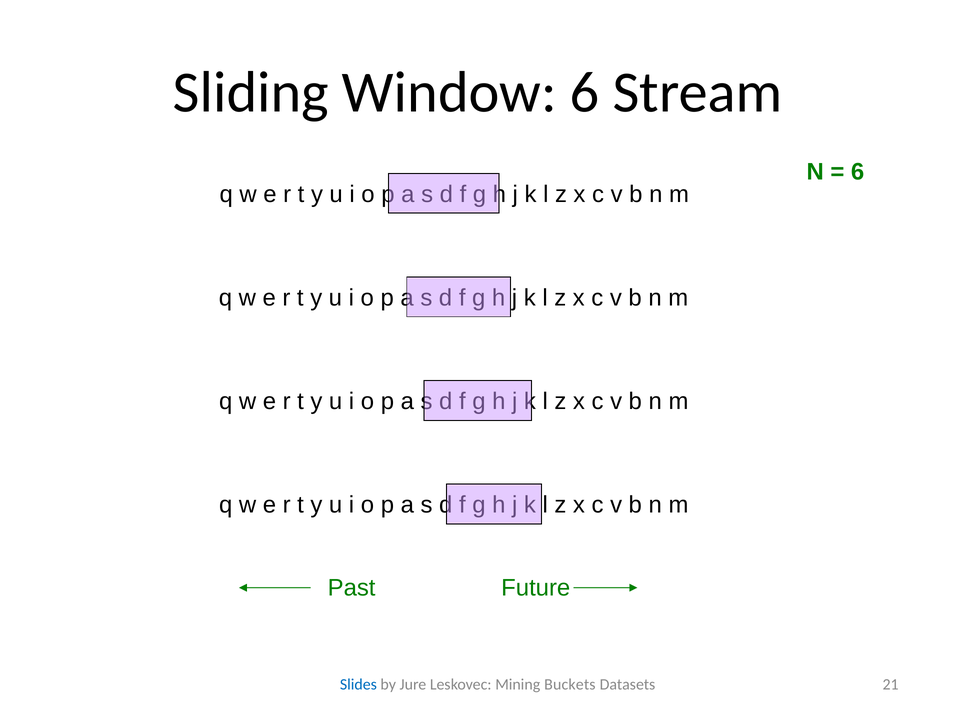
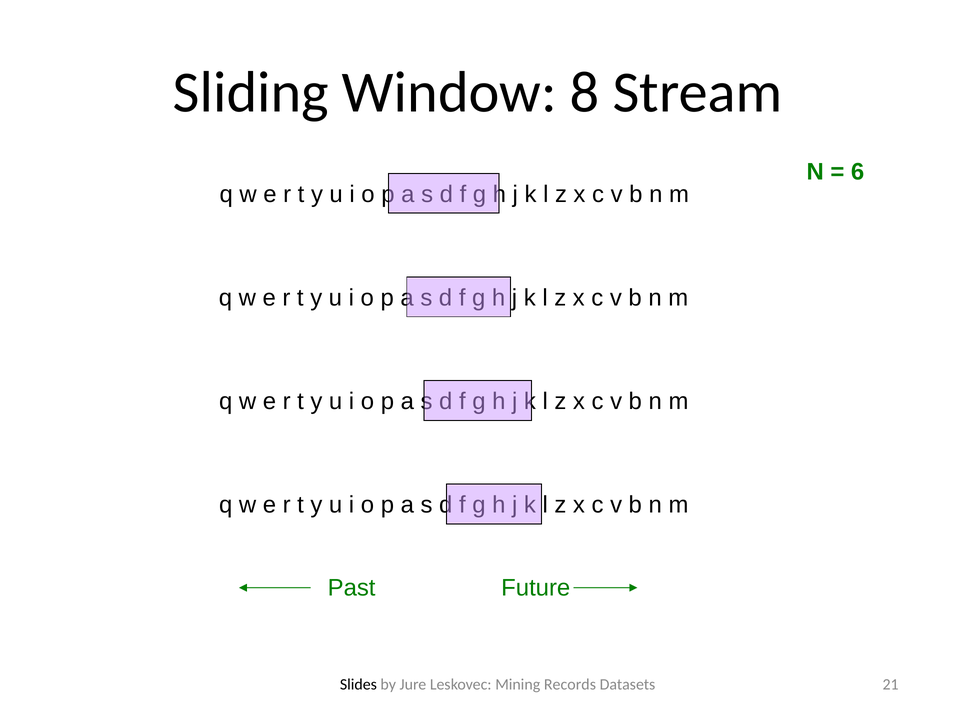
Window 6: 6 -> 8 (585, 93)
Slides colour: blue -> black (358, 685)
Buckets: Buckets -> Records (570, 685)
